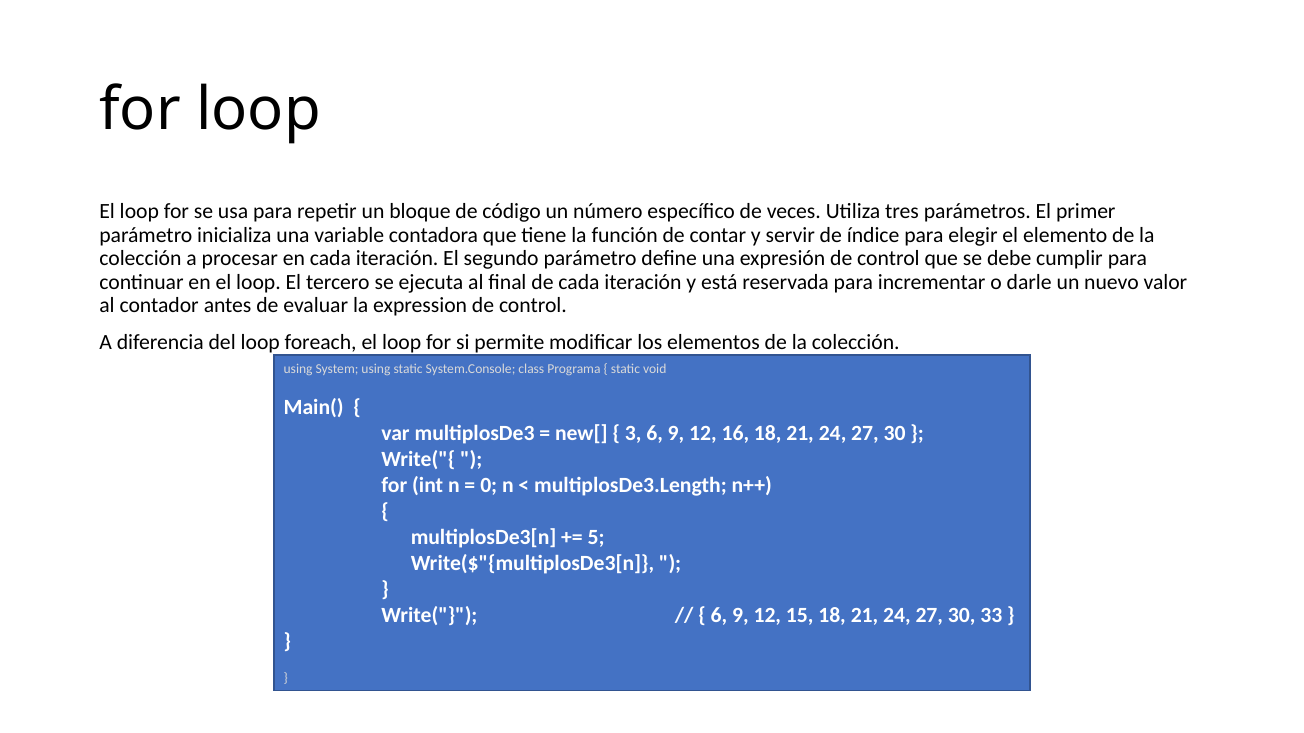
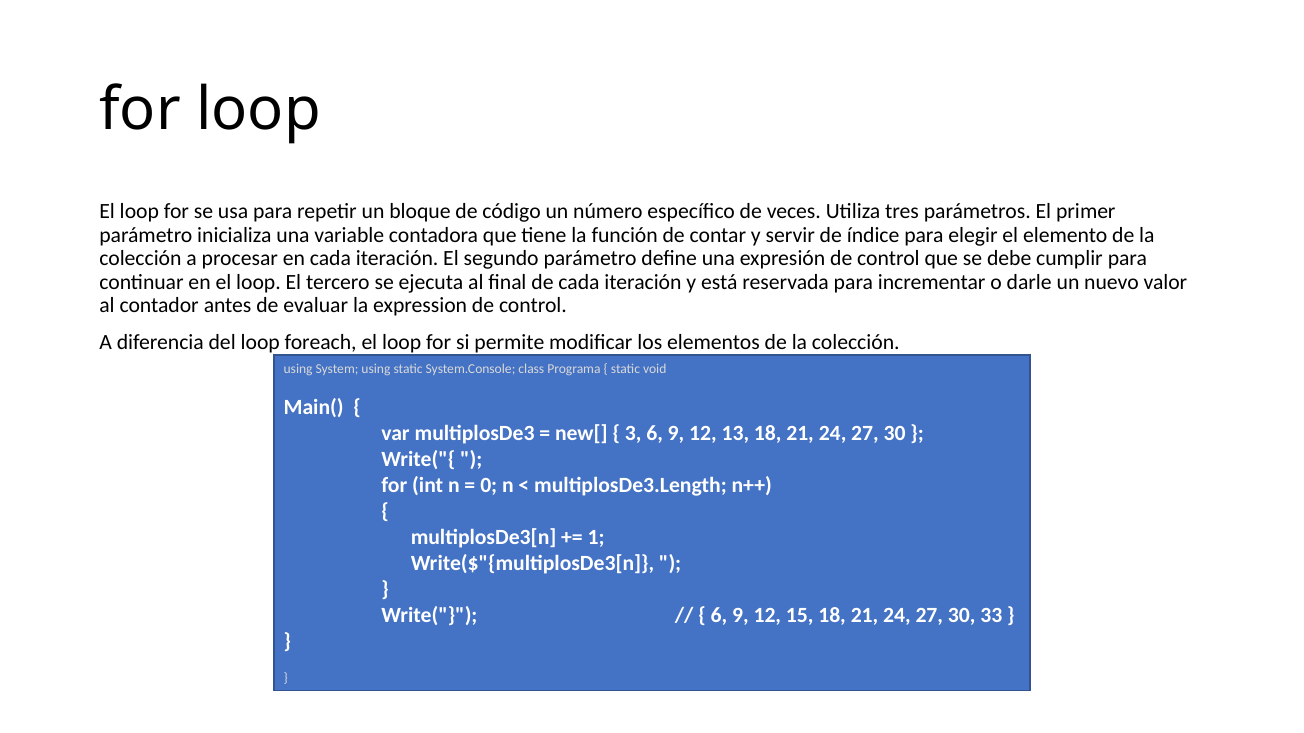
16: 16 -> 13 (735, 433)
5: 5 -> 1 (596, 538)
